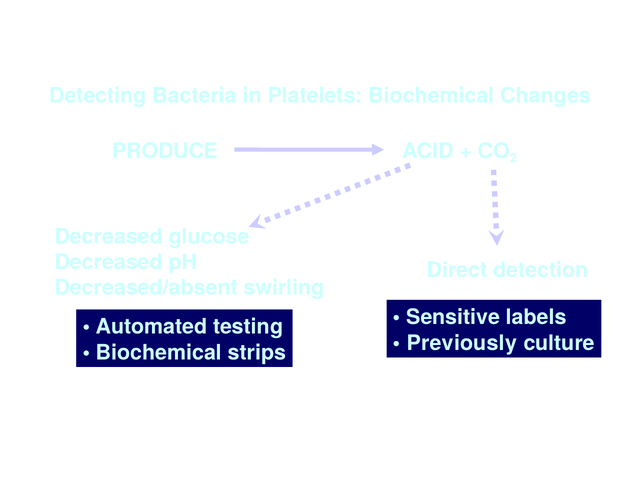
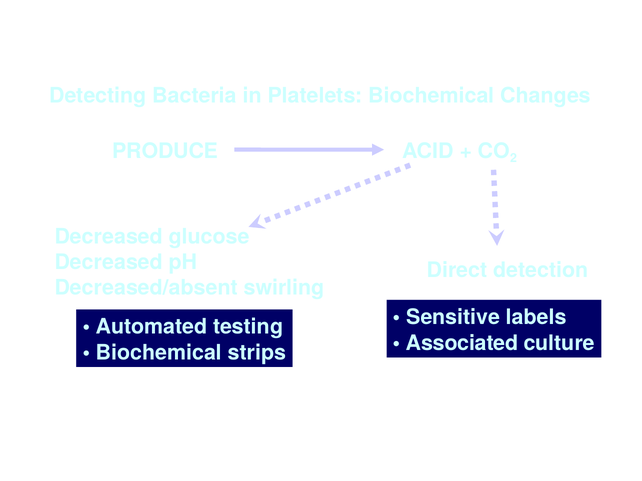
Previously: Previously -> Associated (462, 343)
